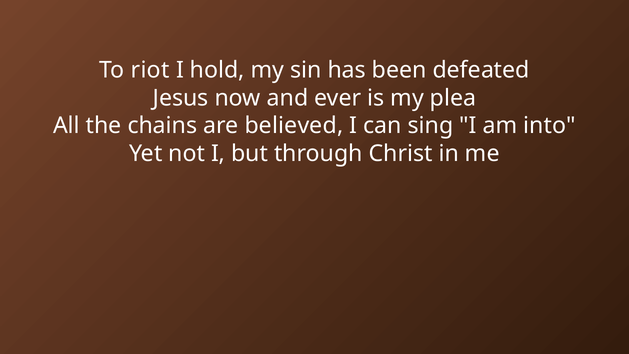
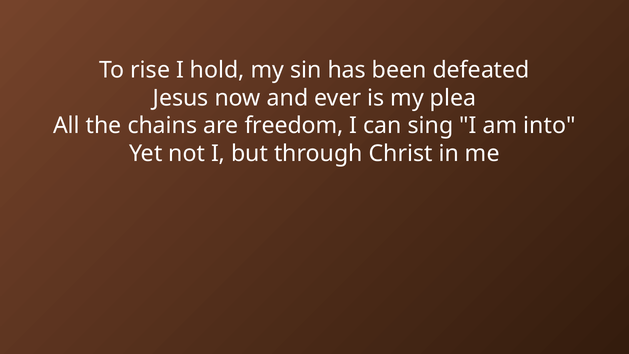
riot: riot -> rise (150, 70)
believed: believed -> freedom (294, 126)
